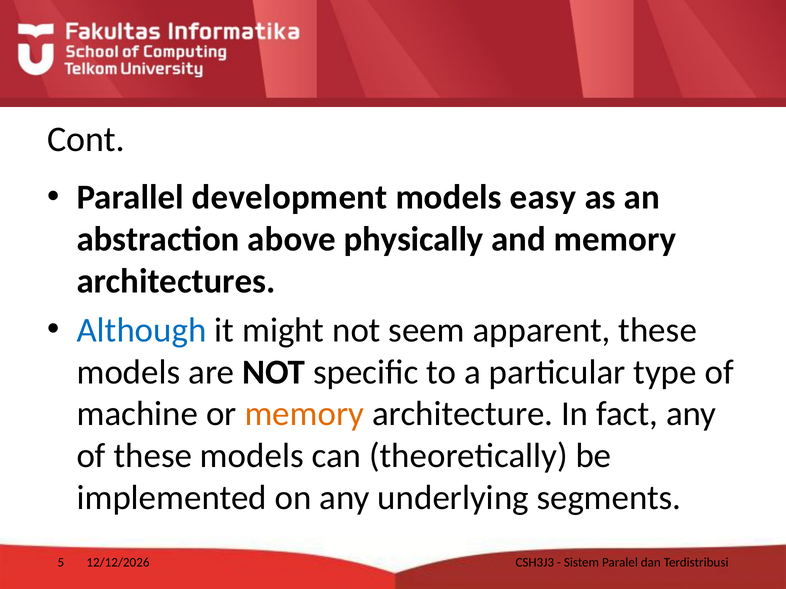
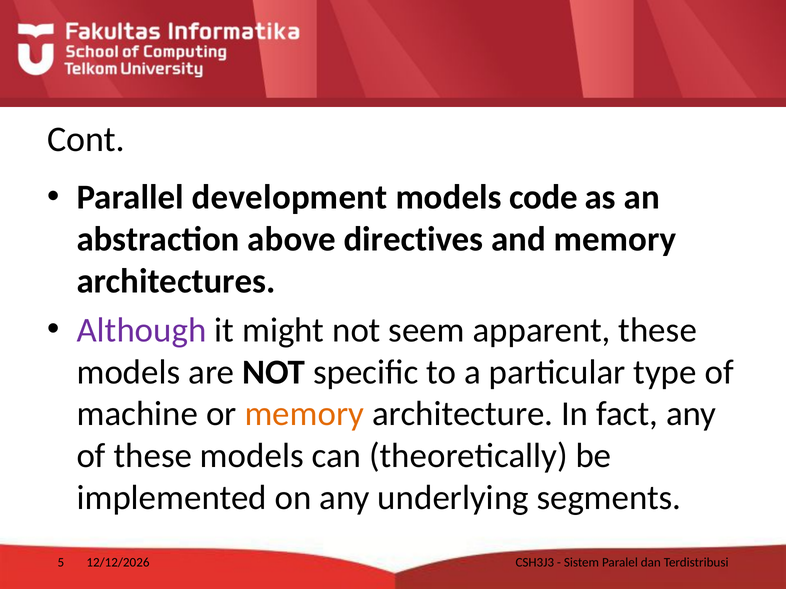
easy: easy -> code (543, 198)
physically: physically -> directives (414, 240)
Although colour: blue -> purple (142, 330)
